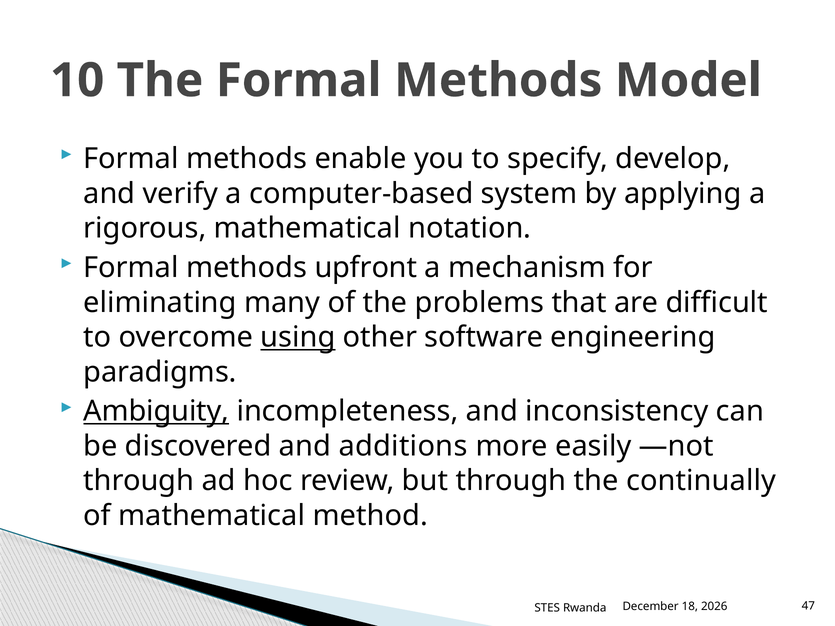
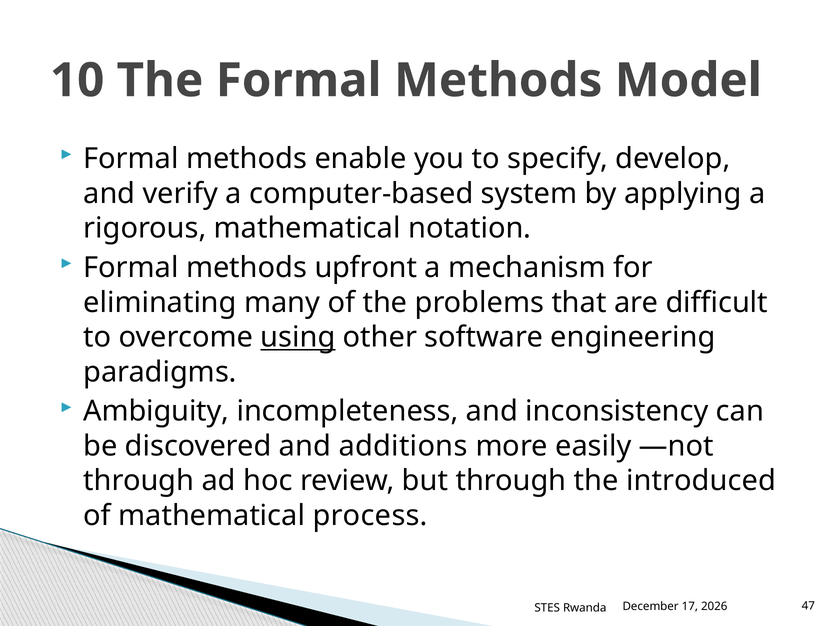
Ambiguity underline: present -> none (156, 412)
continually: continually -> introduced (701, 481)
method: method -> process (370, 516)
18: 18 -> 17 (690, 606)
